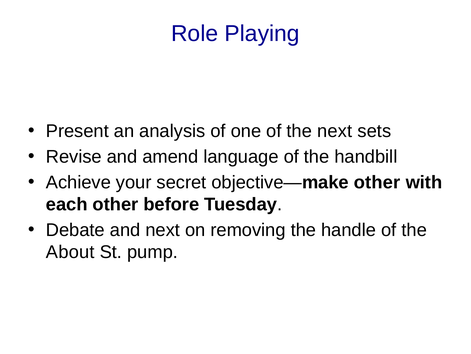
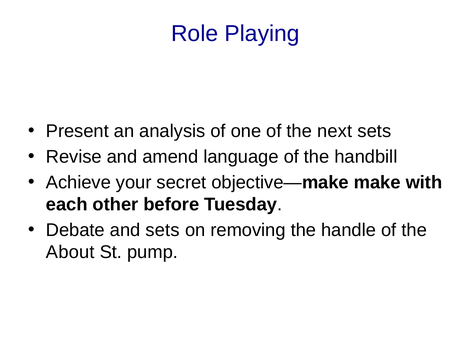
objective—make other: other -> make (377, 182)
and next: next -> sets (163, 230)
